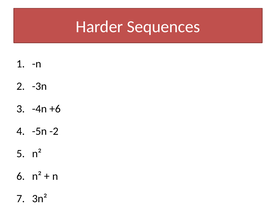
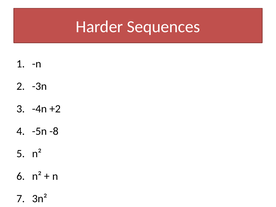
+6: +6 -> +2 (55, 109)
-2: -2 -> -8 (54, 131)
